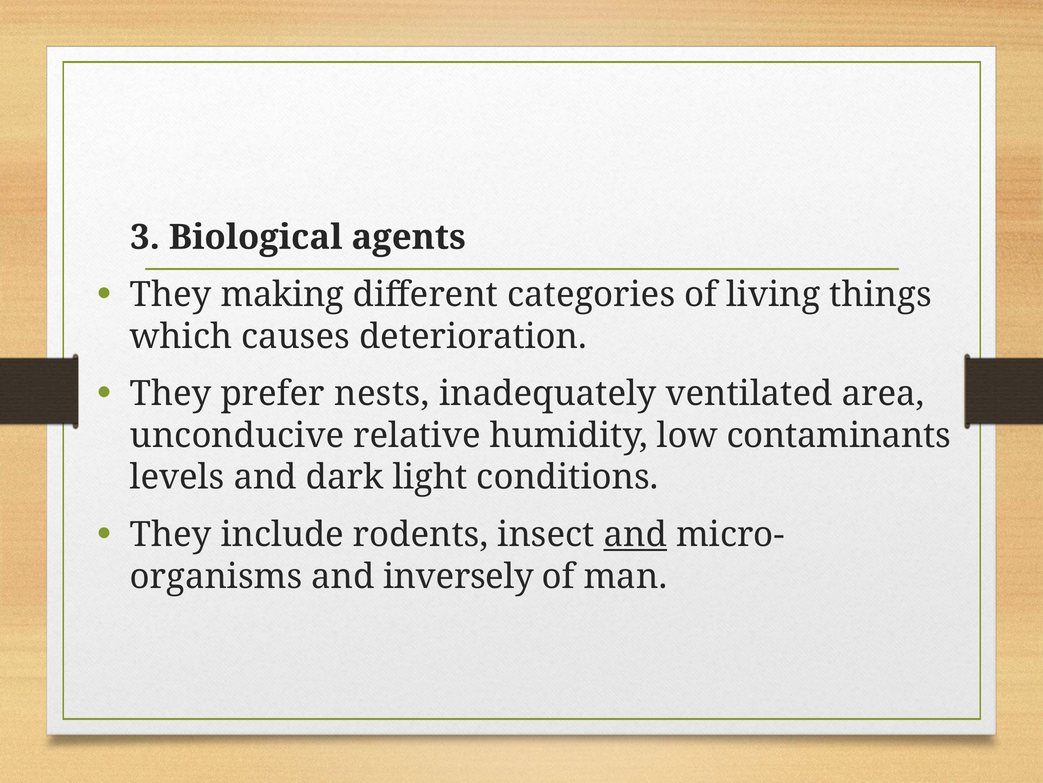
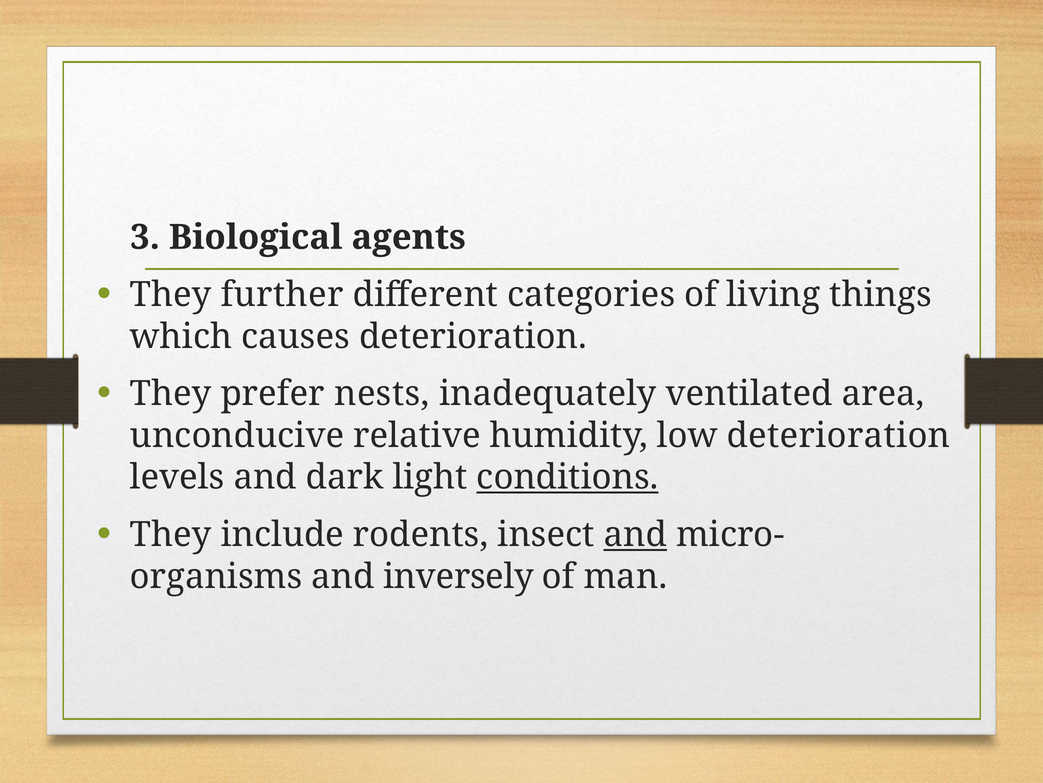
making: making -> further (282, 294)
low contaminants: contaminants -> deterioration (838, 435)
conditions underline: none -> present (568, 477)
